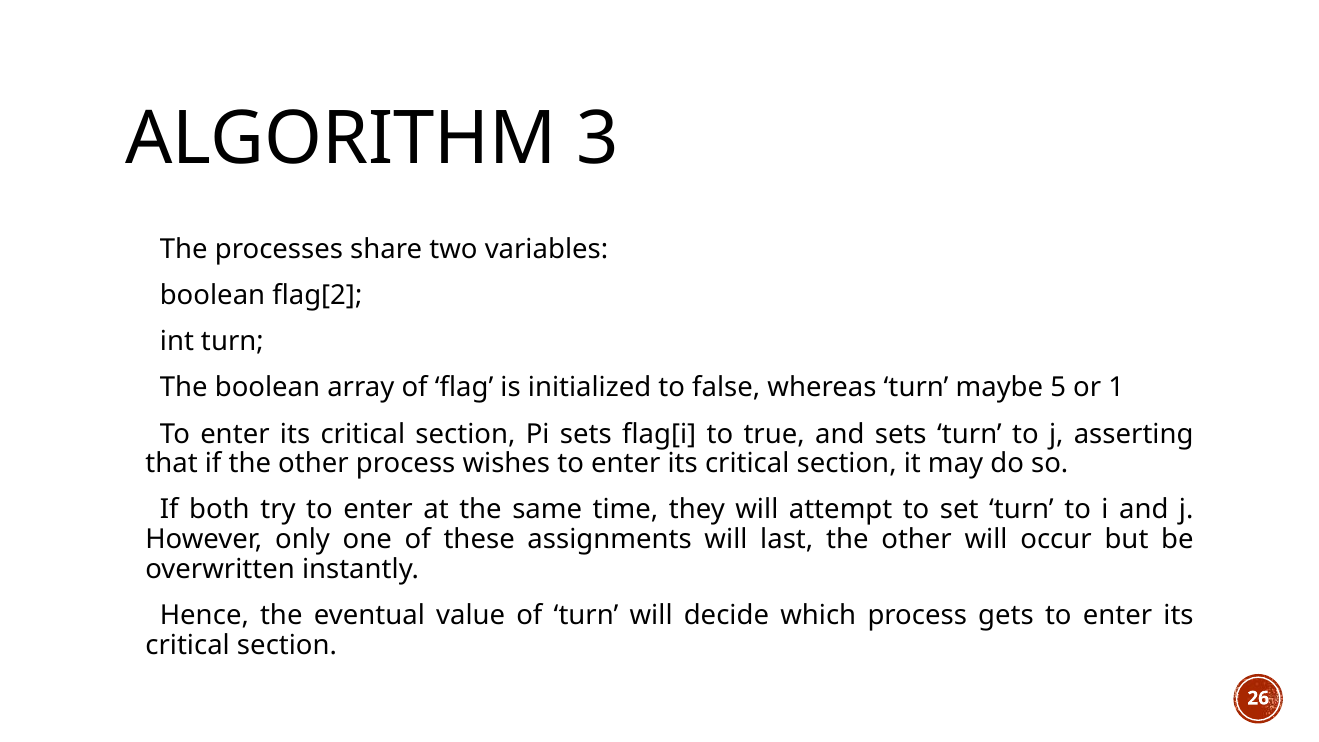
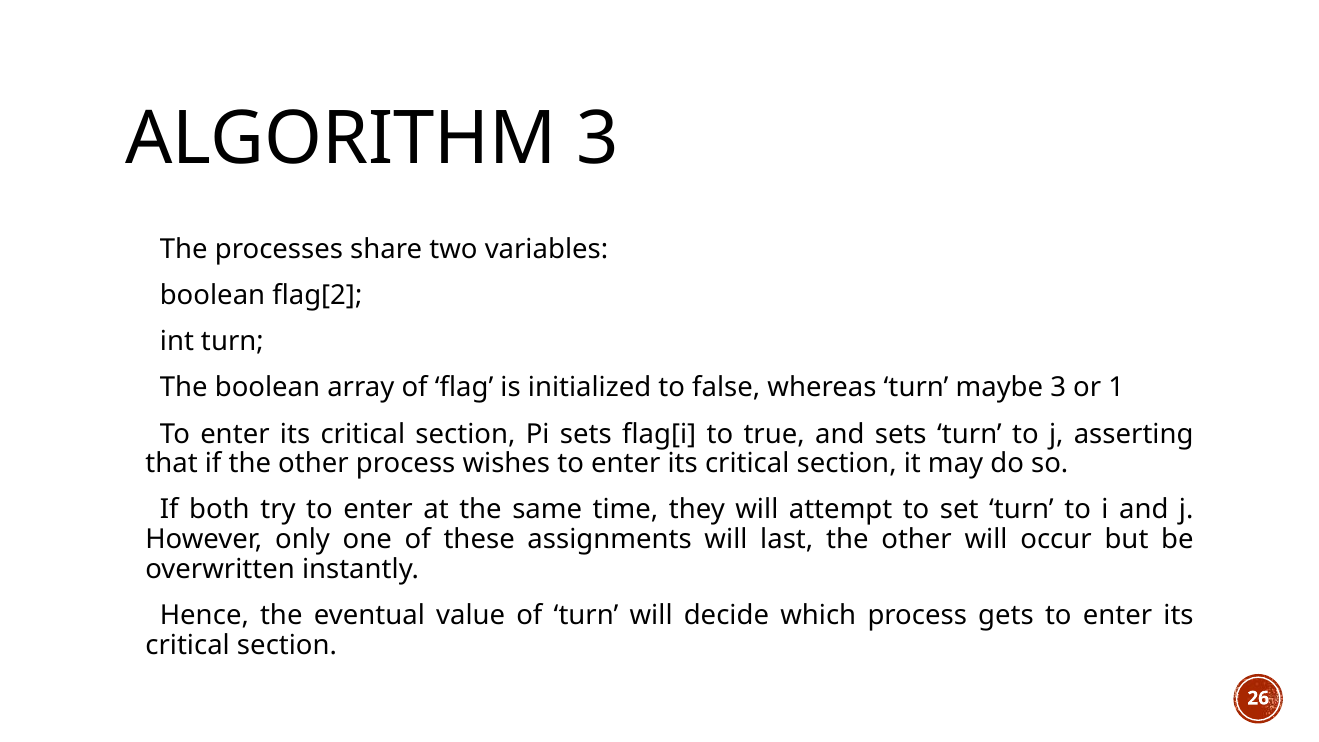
maybe 5: 5 -> 3 (1058, 388)
